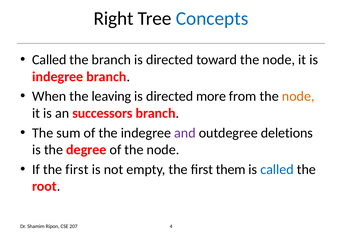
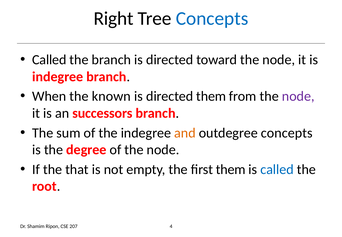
leaving: leaving -> known (111, 96)
directed more: more -> them (211, 96)
node colour: orange -> purple (298, 96)
and colour: purple -> orange (185, 133)
outdegree deletions: deletions -> concepts (287, 133)
If the first: first -> that (77, 169)
